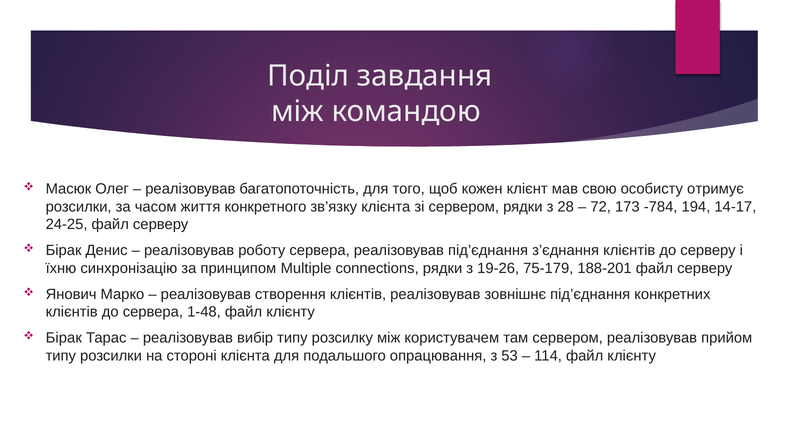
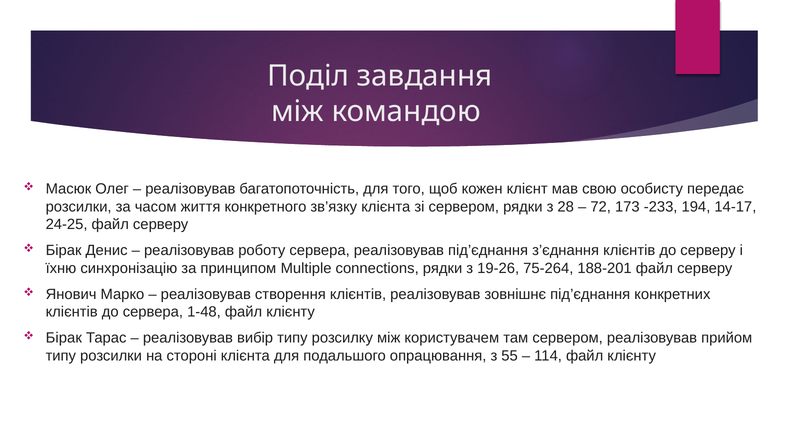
отримує: отримує -> передає (716, 189)
-784: -784 -> -233 (661, 207)
75-179: 75-179 -> 75-264 (548, 268)
53: 53 -> 55 (510, 356)
